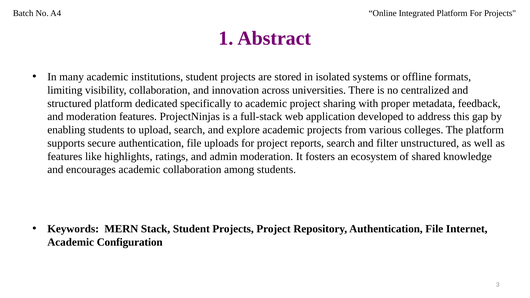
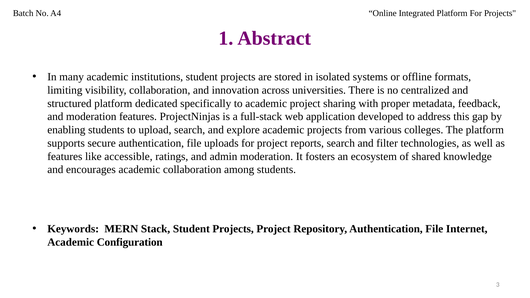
unstructured: unstructured -> technologies (430, 143)
highlights: highlights -> accessible (128, 156)
